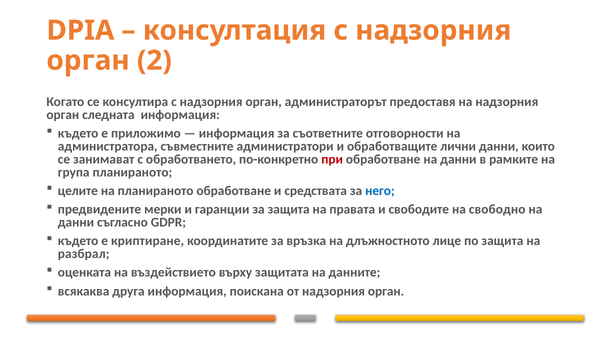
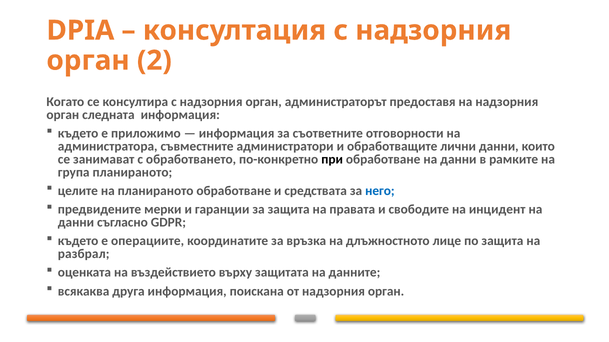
при colour: red -> black (332, 160)
свободно: свободно -> инцидент (497, 210)
криптиране: криптиране -> операциите (148, 241)
